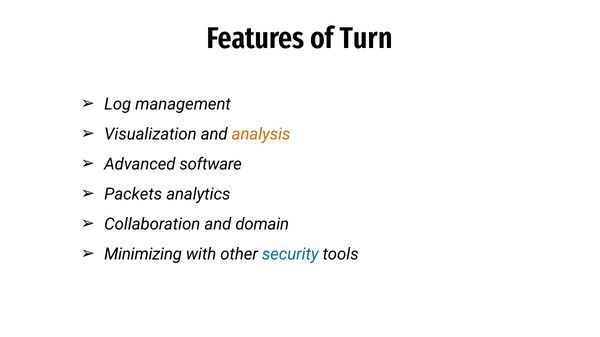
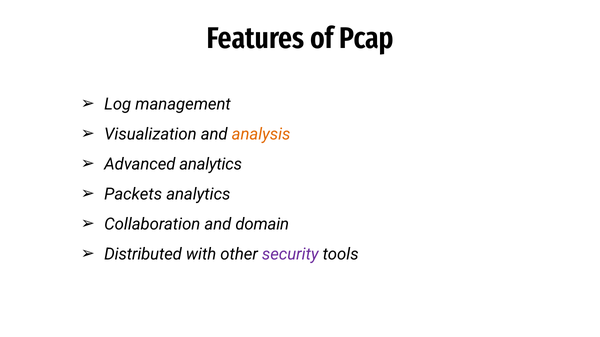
Turn: Turn -> Pcap (366, 39)
Advanced software: software -> analytics (211, 164)
Minimizing: Minimizing -> Distributed (143, 254)
security colour: blue -> purple (290, 254)
